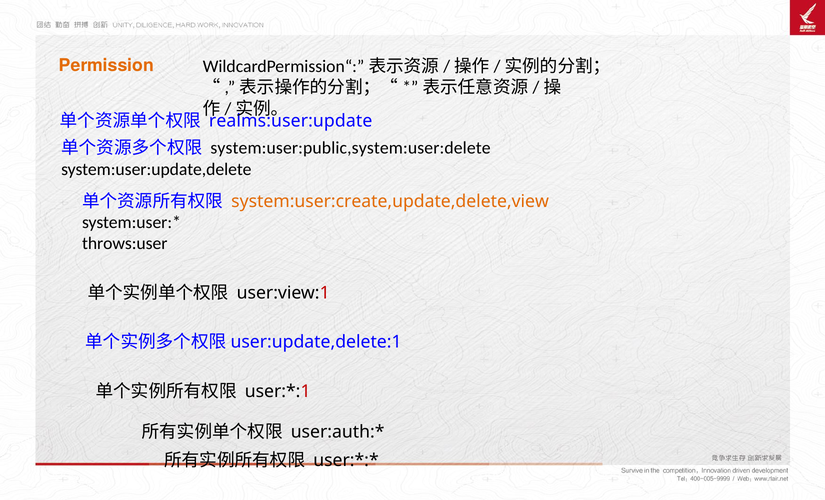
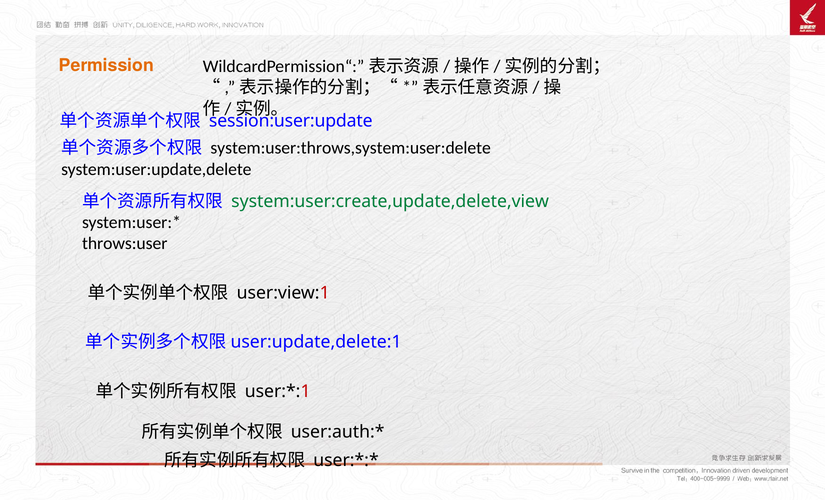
realms:user:update: realms:user:update -> session:user:update (291, 121)
system:user:public,system:user:delete: system:user:public,system:user:delete -> system:user:throws,system:user:delete (351, 148)
system:user:create,update,delete,view colour: orange -> green (390, 201)
